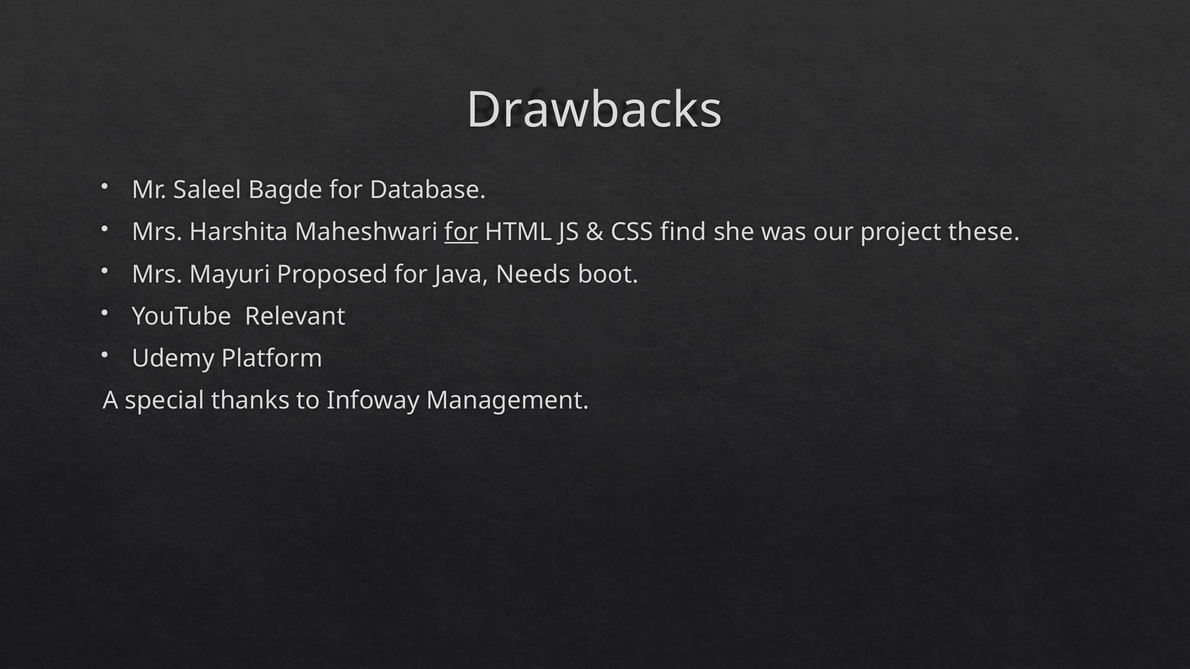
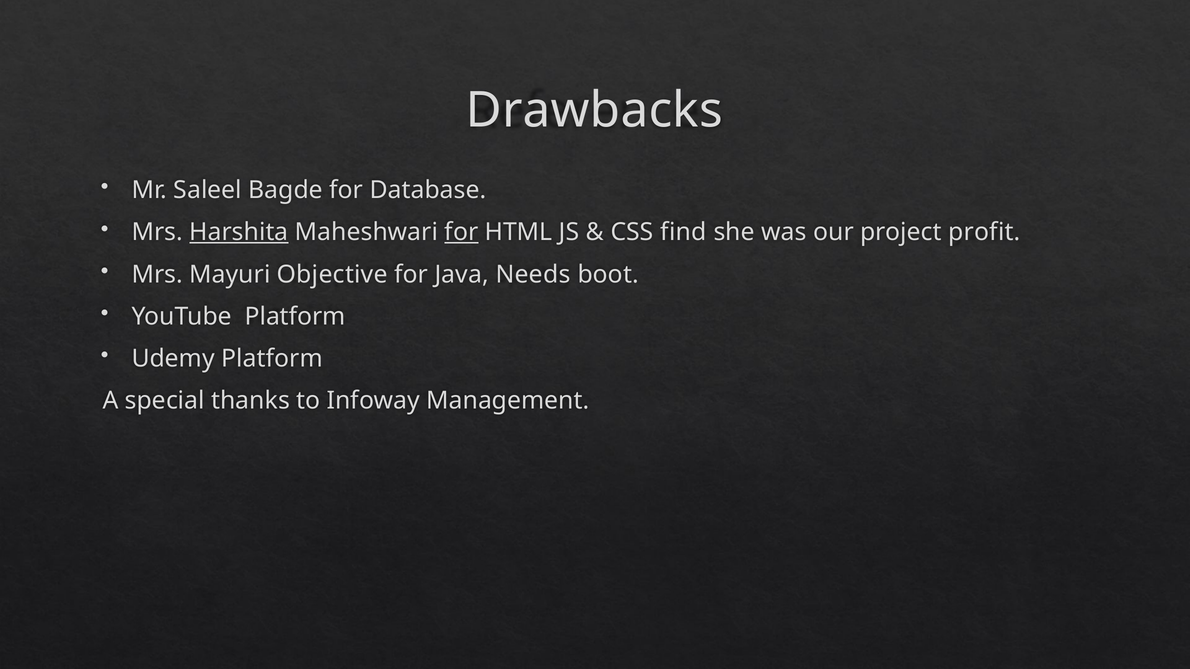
Harshita underline: none -> present (239, 232)
these: these -> profit (984, 232)
Proposed: Proposed -> Objective (332, 274)
YouTube Relevant: Relevant -> Platform (295, 317)
